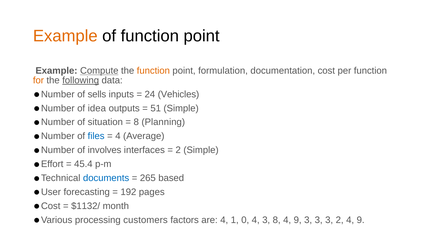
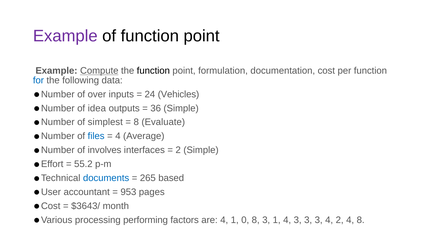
Example colour: orange -> purple (65, 36)
function colour: orange -> black (153, 71)
for colour: orange -> blue (38, 80)
following underline: present -> none (81, 80)
sells: sells -> over (97, 94)
51: 51 -> 36 (156, 108)
situation: situation -> simplest (105, 122)
Planning: Planning -> Evaluate (163, 122)
45.4: 45.4 -> 55.2 (83, 164)
forecasting: forecasting -> accountant (87, 192)
192: 192 -> 953 (128, 192)
$1132/: $1132/ -> $3643/ (86, 206)
customers: customers -> performing (146, 220)
0 4: 4 -> 8 (256, 220)
3 8: 8 -> 1 (277, 220)
9: 9 -> 3 (298, 220)
3 3 3: 3 -> 4 (329, 220)
2 4 9: 9 -> 8 (361, 220)
